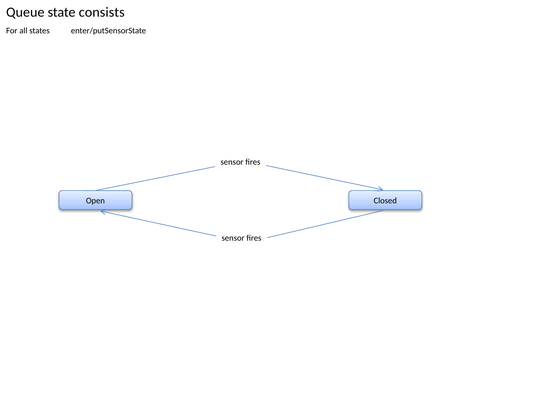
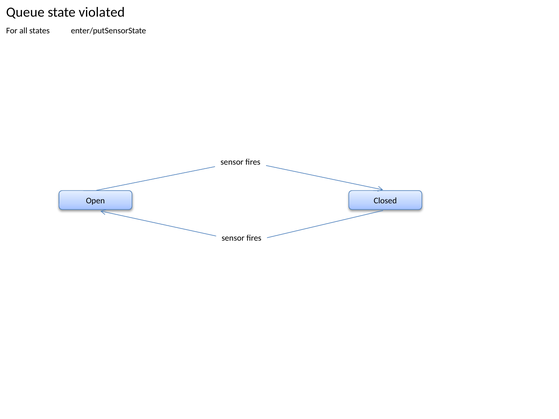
consists: consists -> violated (102, 12)
